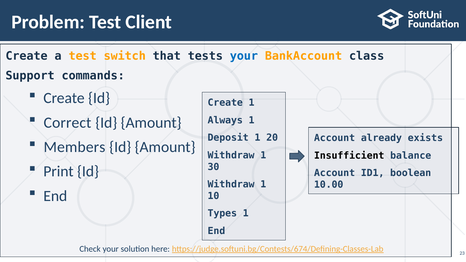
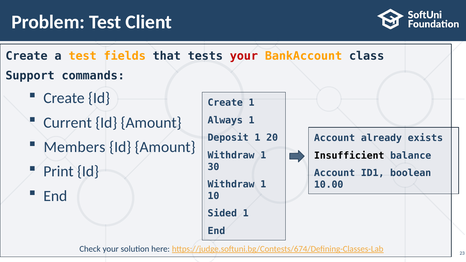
switch: switch -> fields (125, 56)
your colour: blue -> red (244, 56)
Correct: Correct -> Current (68, 123)
Types: Types -> Sided (222, 214)
